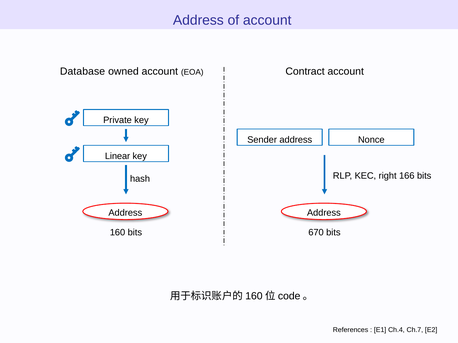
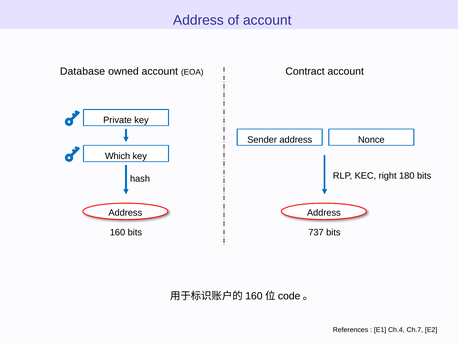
Linear: Linear -> Which (118, 156)
166: 166 -> 180 (407, 176)
670: 670 -> 737 (316, 233)
